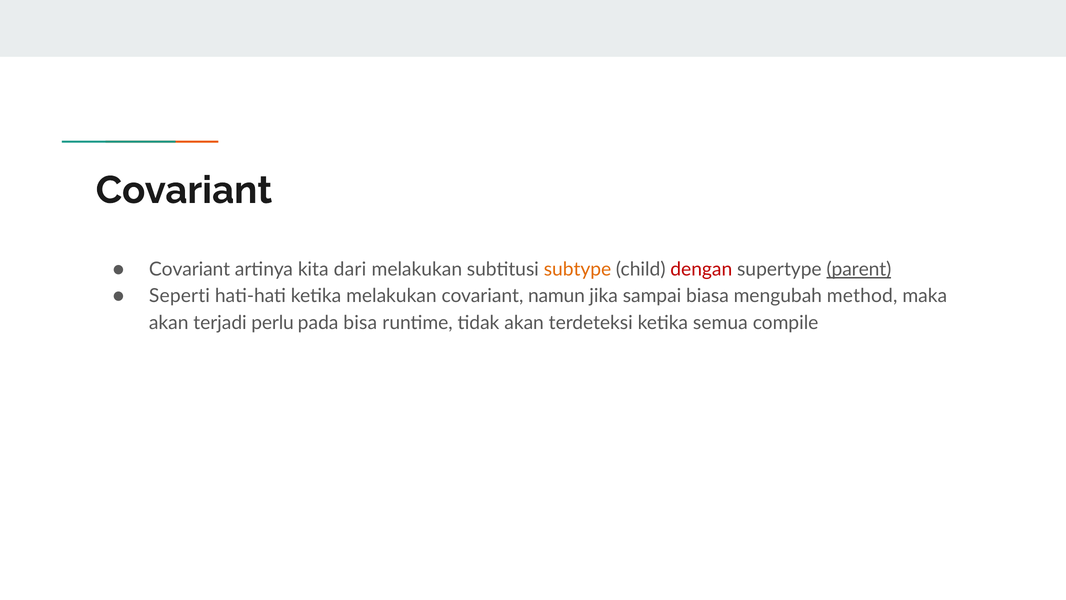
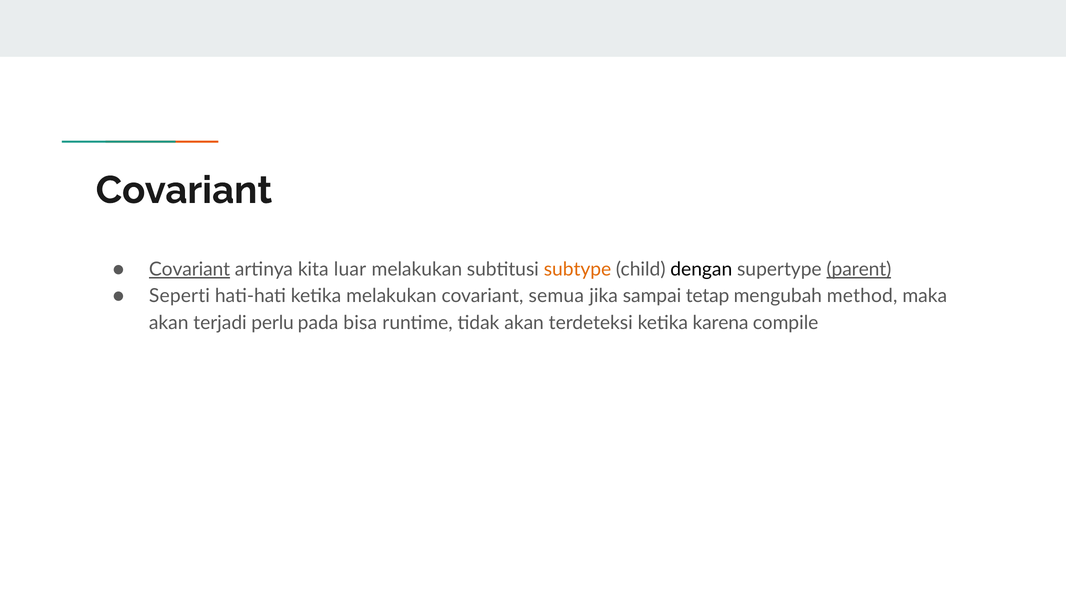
Covariant underline: none -> present (190, 269)
dari: dari -> luar (350, 269)
dengan colour: red -> black (701, 269)
namun: namun -> semua (556, 296)
biasa: biasa -> tetap (708, 296)
semua: semua -> karena (720, 323)
